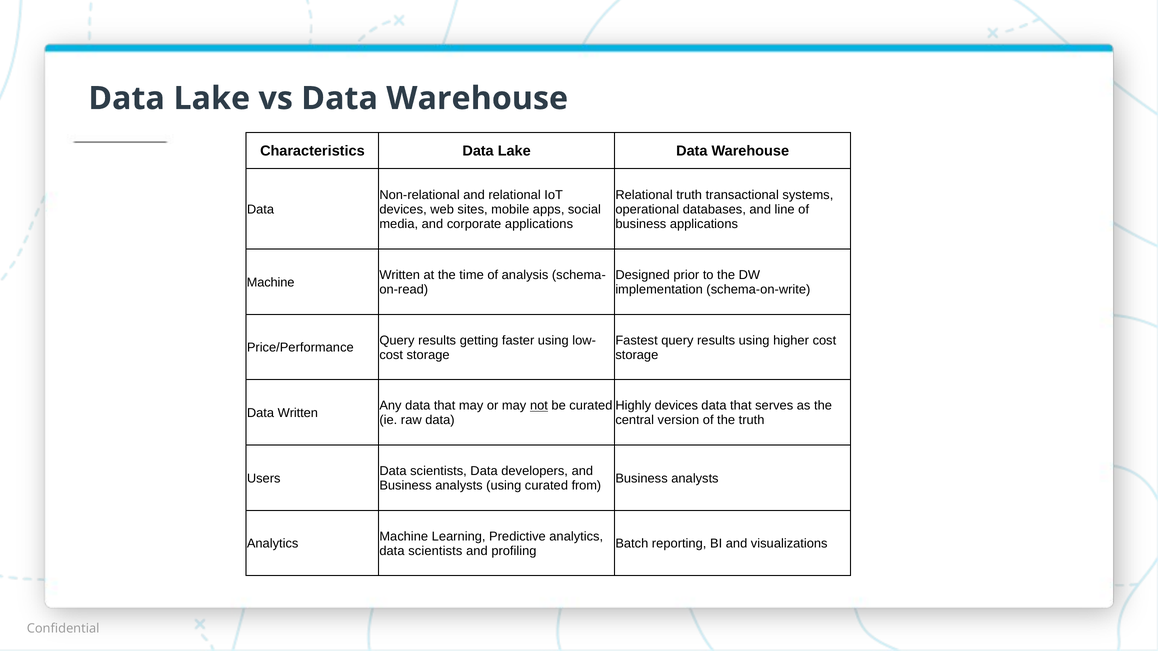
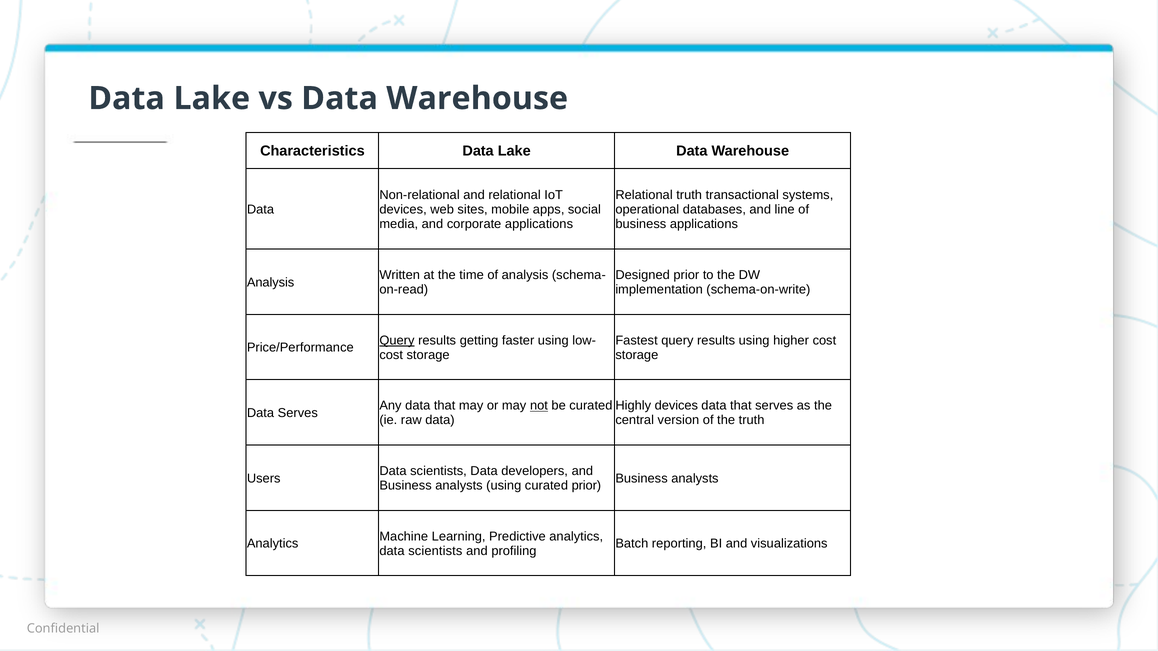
Machine: Machine -> Analysis (271, 282)
Query underline: none -> present (397, 341)
Data Written: Written -> Serves (298, 413)
curated from: from -> prior (586, 486)
